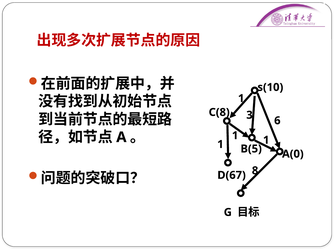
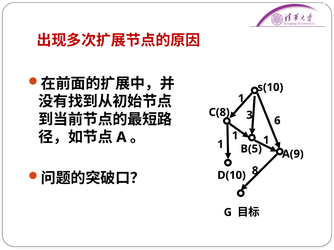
A(0: A(0 -> A(9 (293, 154)
D(67: D(67 -> D(10 (232, 176)
